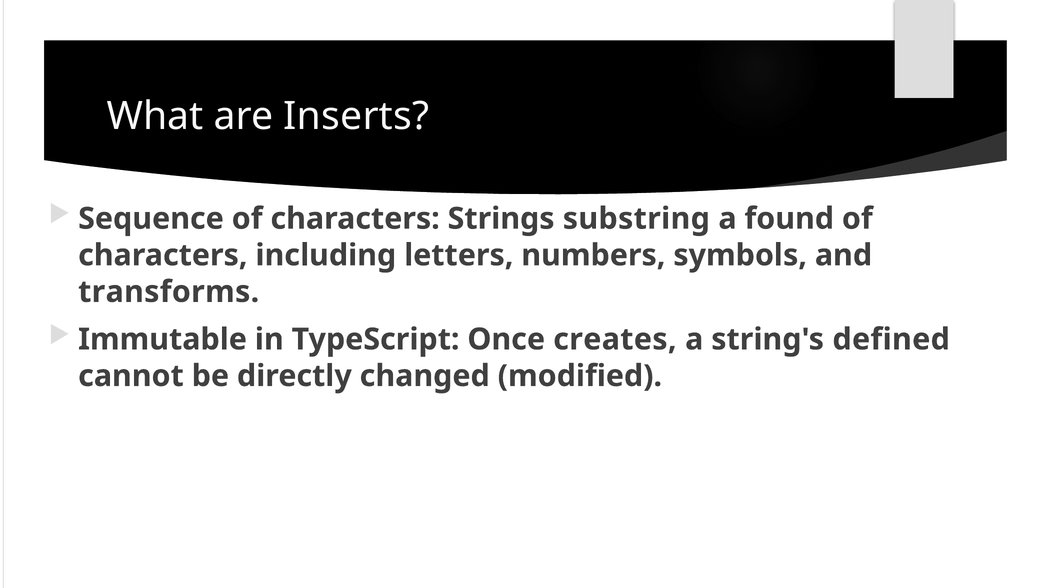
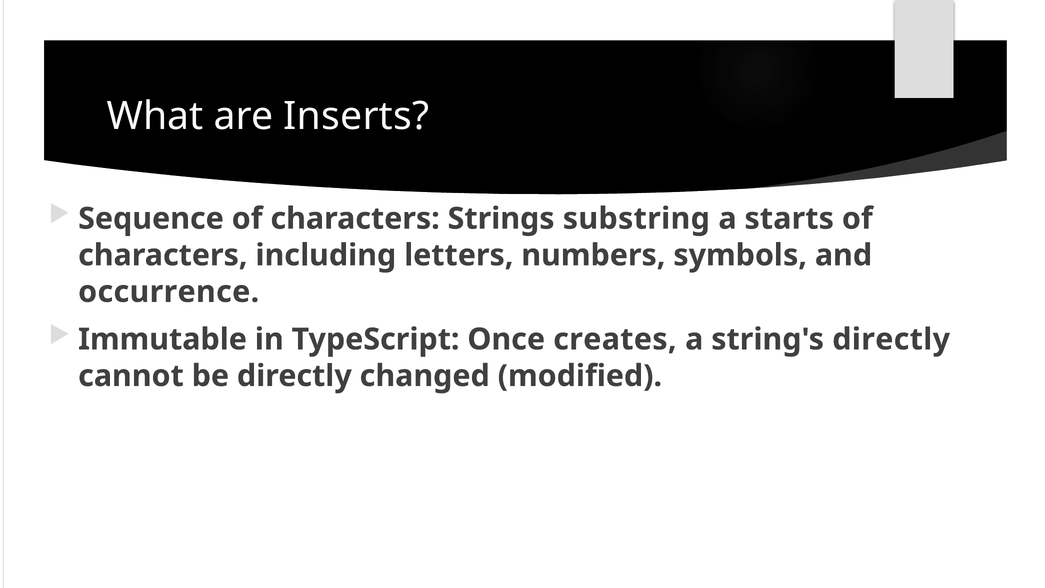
found: found -> starts (789, 219)
transforms: transforms -> occurrence (169, 292)
string's defined: defined -> directly (891, 339)
